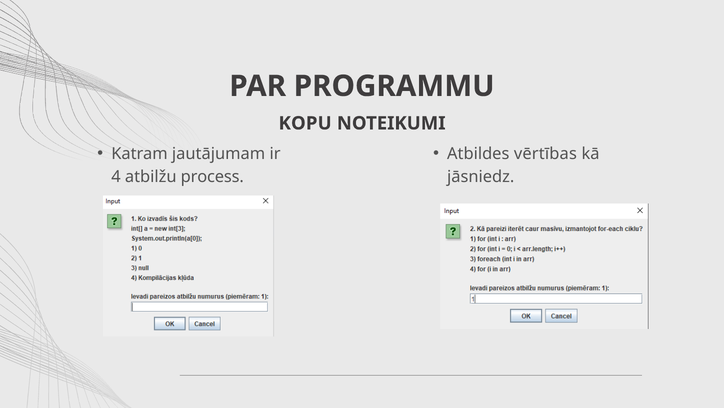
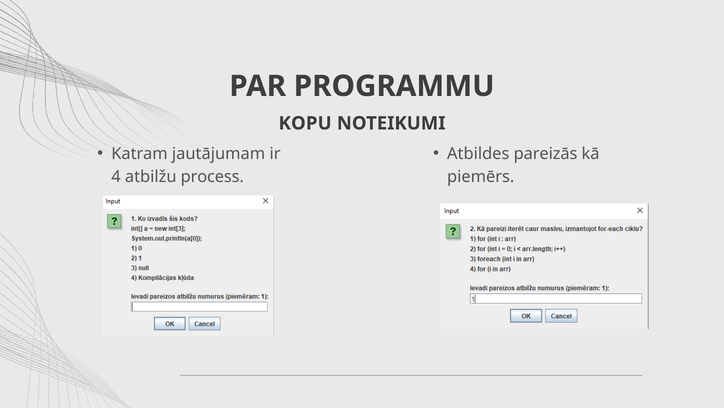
vērtības: vērtības -> pareizās (546, 154)
jāsniedz: jāsniedz -> piemērs (481, 177)
